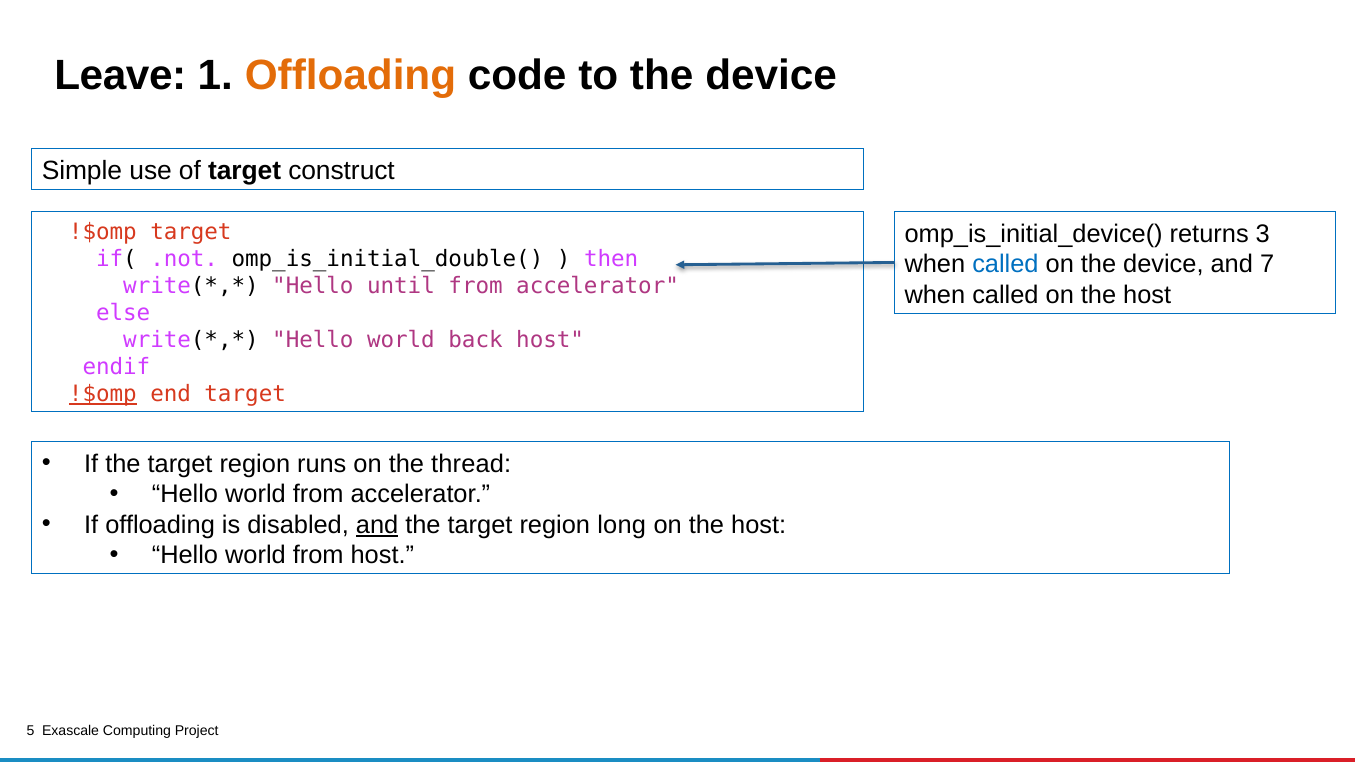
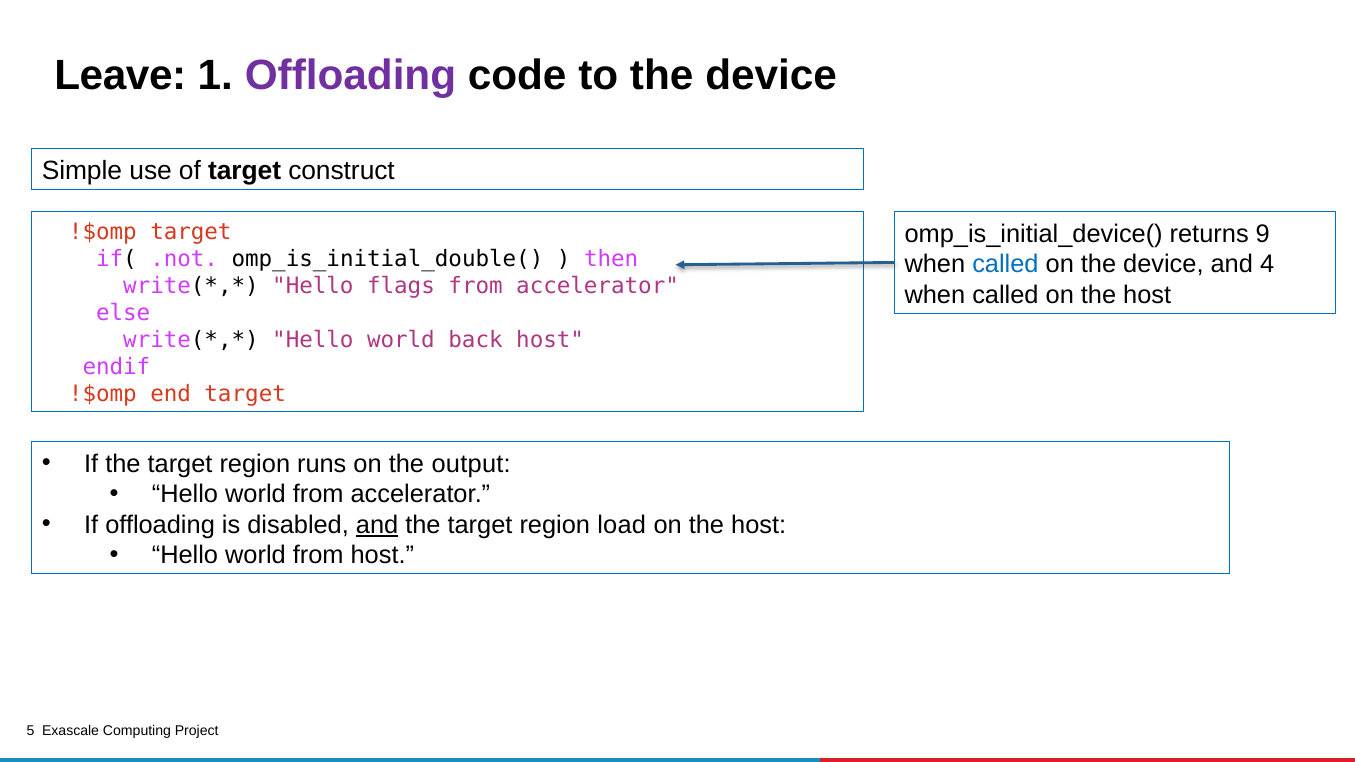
Offloading colour: orange -> purple (350, 76)
3: 3 -> 9 (1263, 234)
7: 7 -> 4 (1267, 264)
until: until -> flags (401, 286)
!$omp underline: present -> none (103, 394)
thread: thread -> output (471, 464)
long: long -> load (622, 525)
